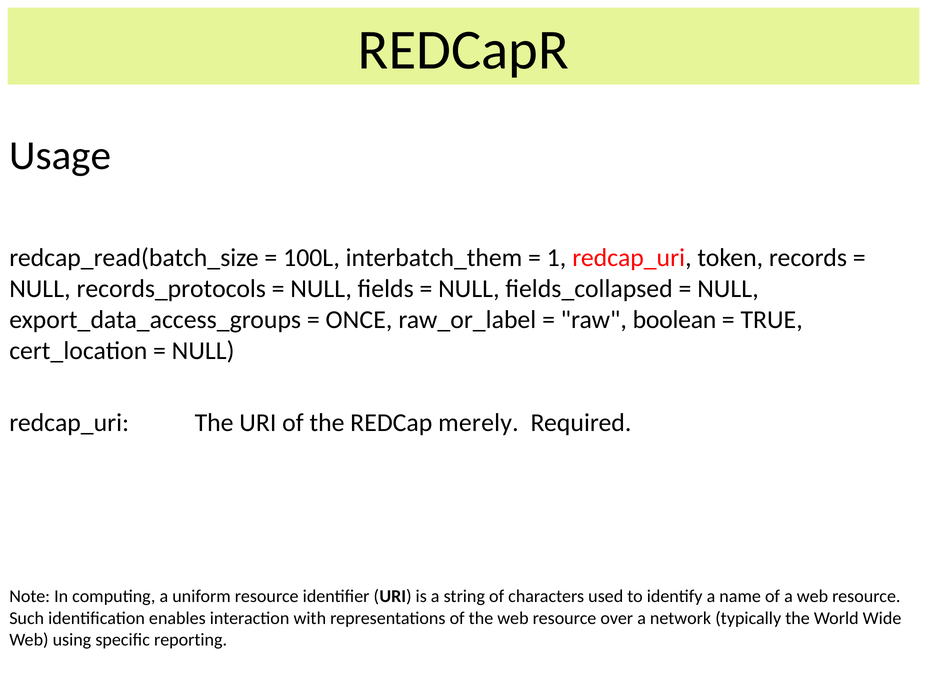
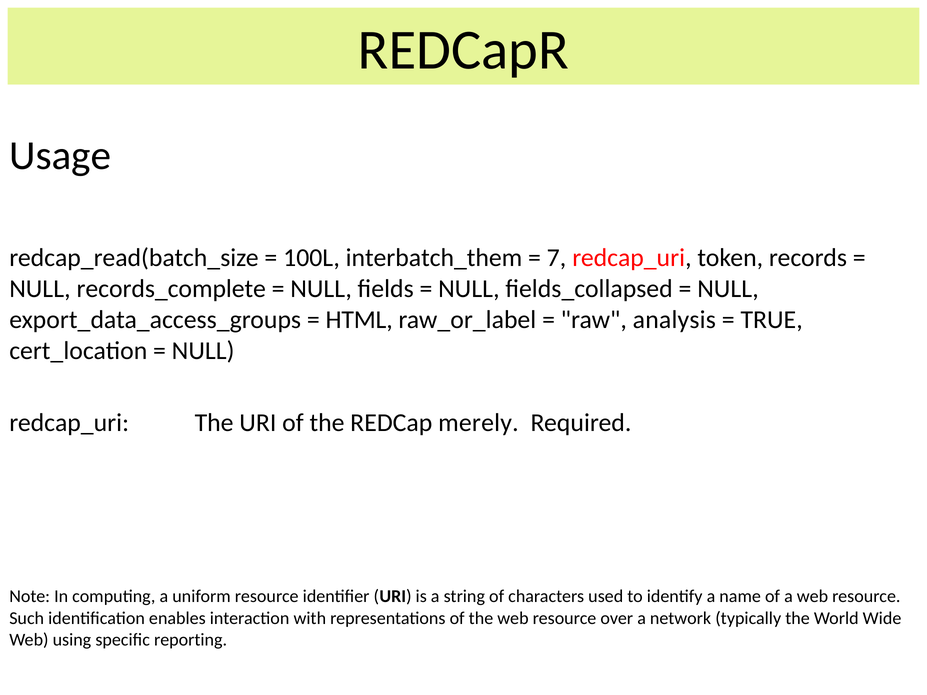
1: 1 -> 7 (556, 258)
records_protocols: records_protocols -> records_complete (171, 289)
ONCE: ONCE -> HTML (359, 320)
boolean: boolean -> analysis (674, 320)
